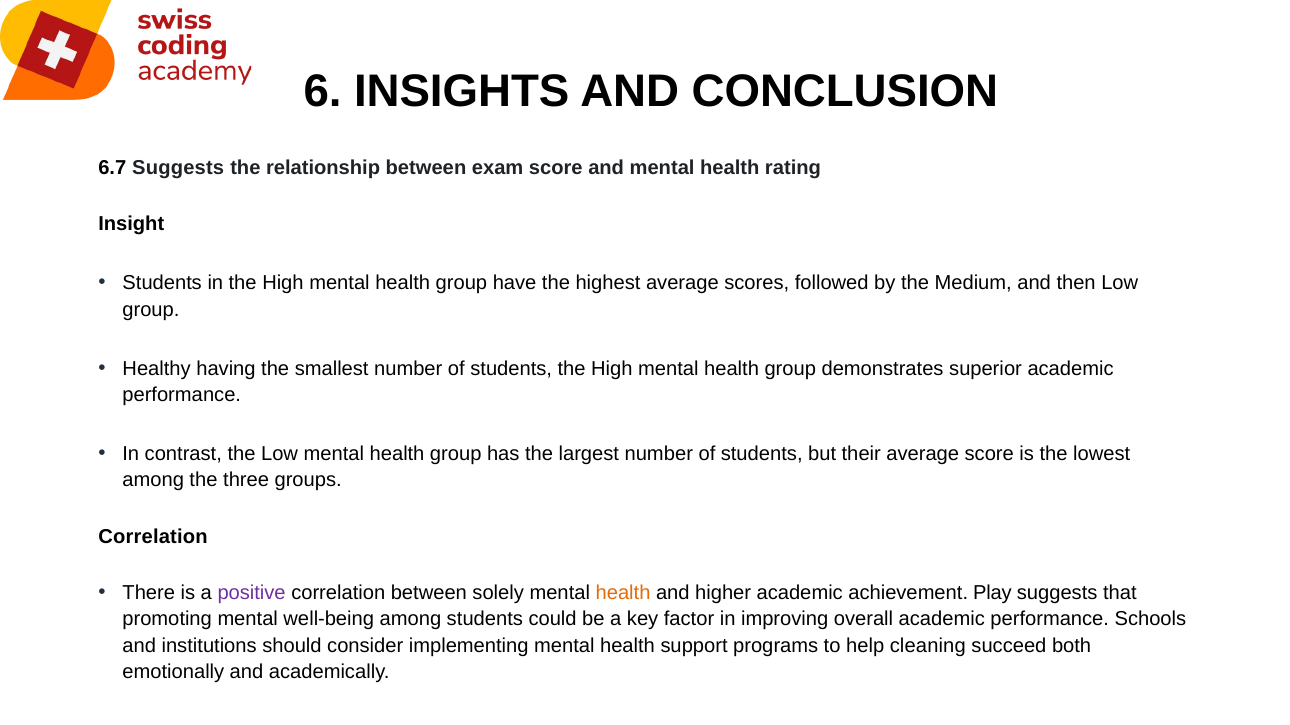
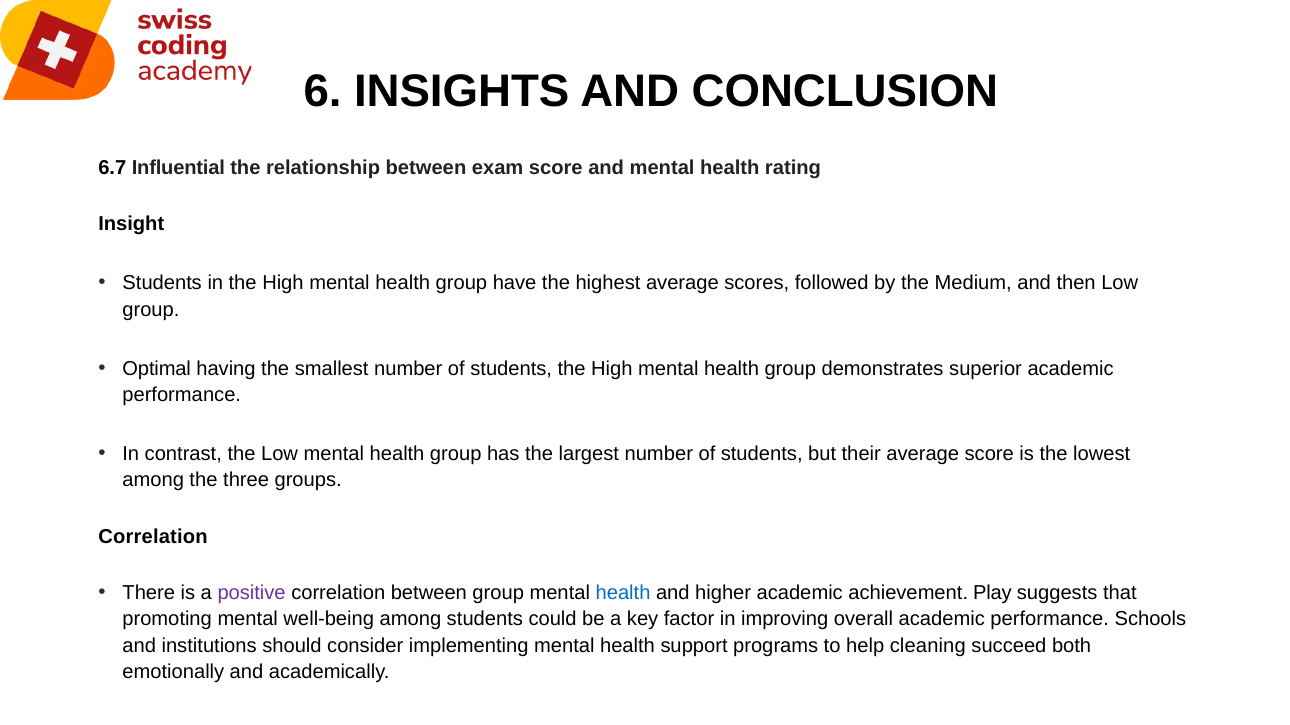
6.7 Suggests: Suggests -> Influential (178, 168)
Healthy: Healthy -> Optimal (157, 369)
between solely: solely -> group (498, 593)
health colour: orange -> blue (623, 593)
